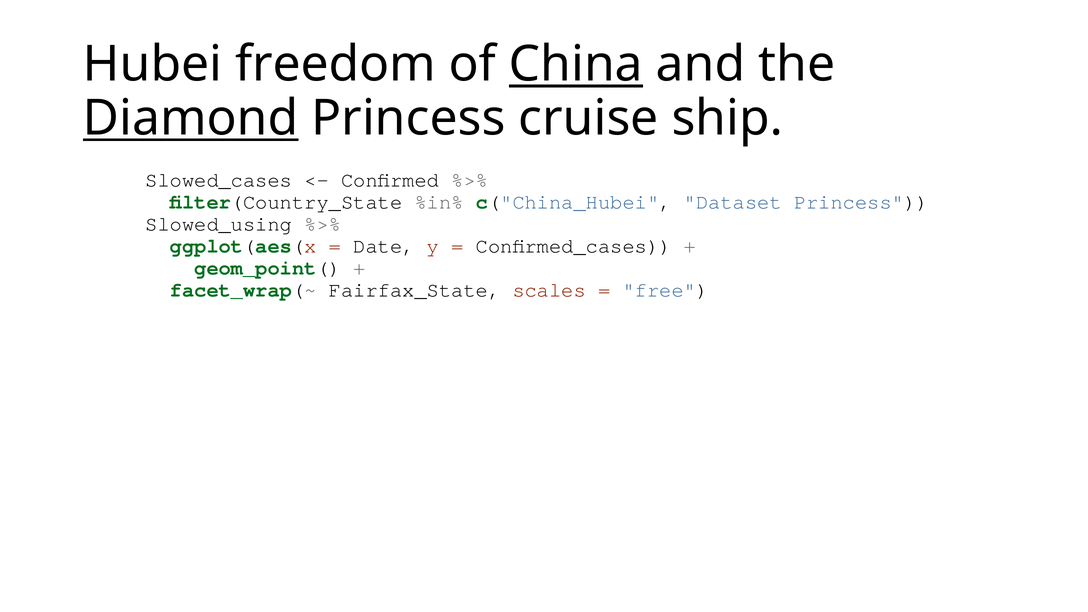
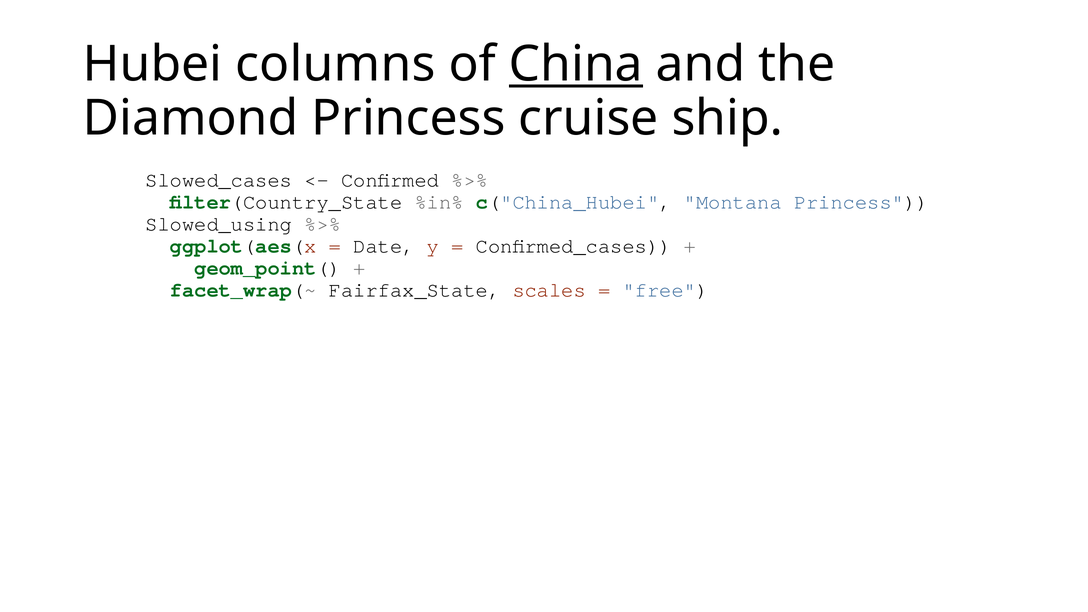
freedom: freedom -> columns (335, 64)
Diamond underline: present -> none (191, 118)
Dataset: Dataset -> Montana (733, 202)
